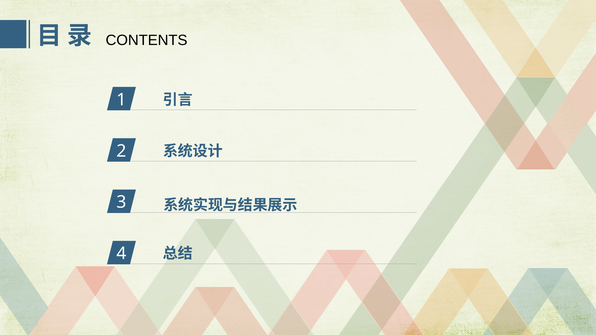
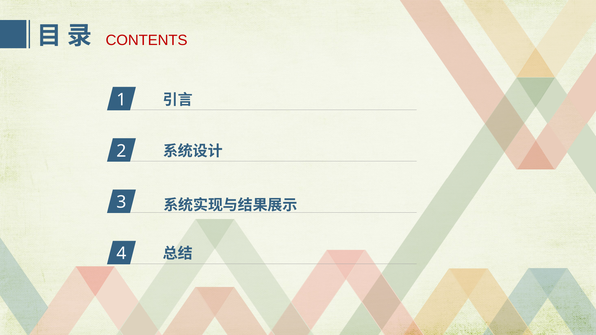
CONTENTS colour: black -> red (147, 40)
